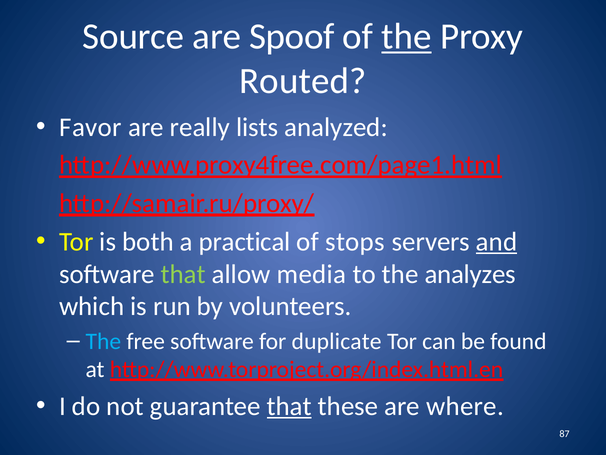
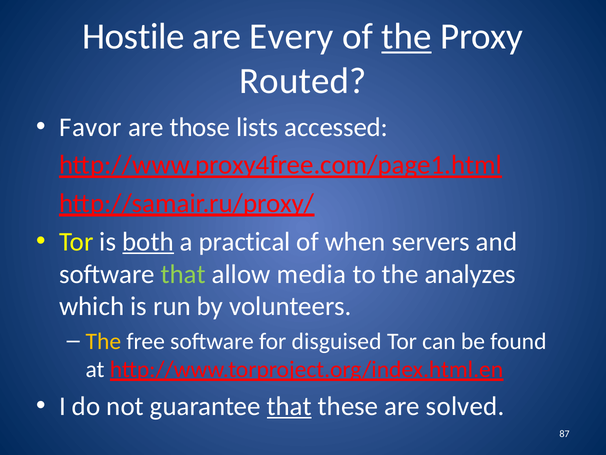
Source: Source -> Hostile (133, 36)
Spoof: Spoof -> Every (291, 36)
really: really -> those (200, 127)
analyzed: analyzed -> accessed (336, 127)
both underline: none -> present (148, 241)
stops: stops -> when (355, 241)
and underline: present -> none (497, 241)
The colour: light blue -> yellow (103, 341)
duplicate: duplicate -> disguised (337, 341)
where: where -> solved (465, 406)
